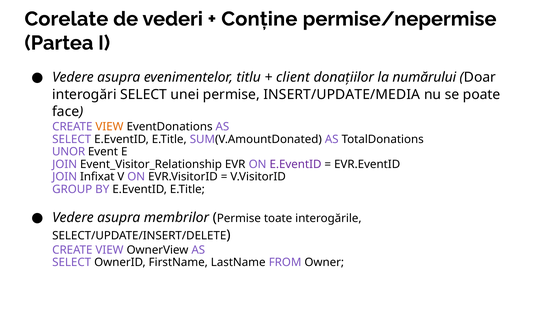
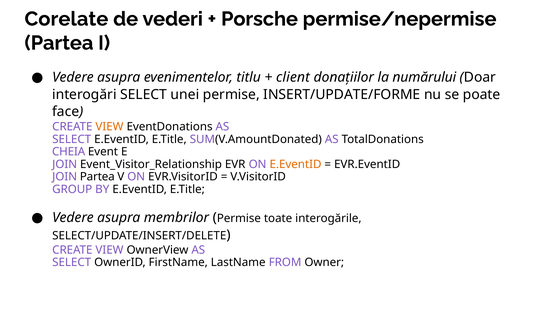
Conține: Conține -> Porsche (259, 19)
INSERT/UPDATE/MEDIA: INSERT/UPDATE/MEDIA -> INSERT/UPDATE/FORME (342, 95)
UNOR: UNOR -> CHEIA (69, 152)
E.EventID colour: purple -> orange (295, 164)
JOIN Infixat: Infixat -> Partea (97, 177)
